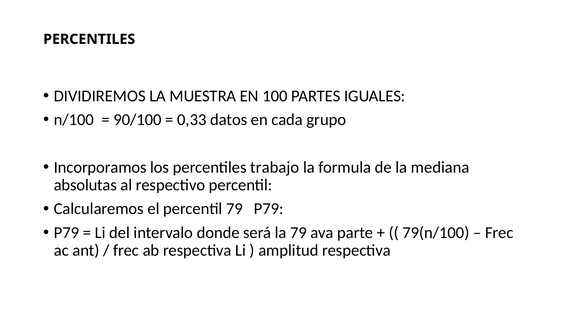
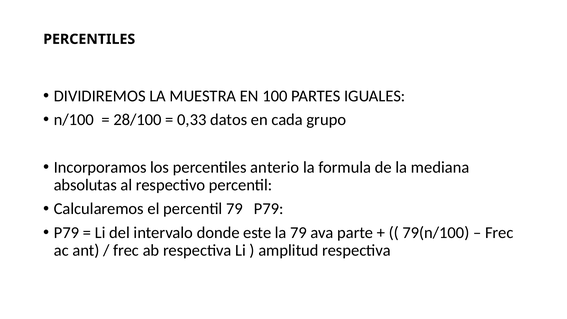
90/100: 90/100 -> 28/100 (137, 120)
trabajo: trabajo -> anterio (275, 167)
será: será -> este (257, 233)
